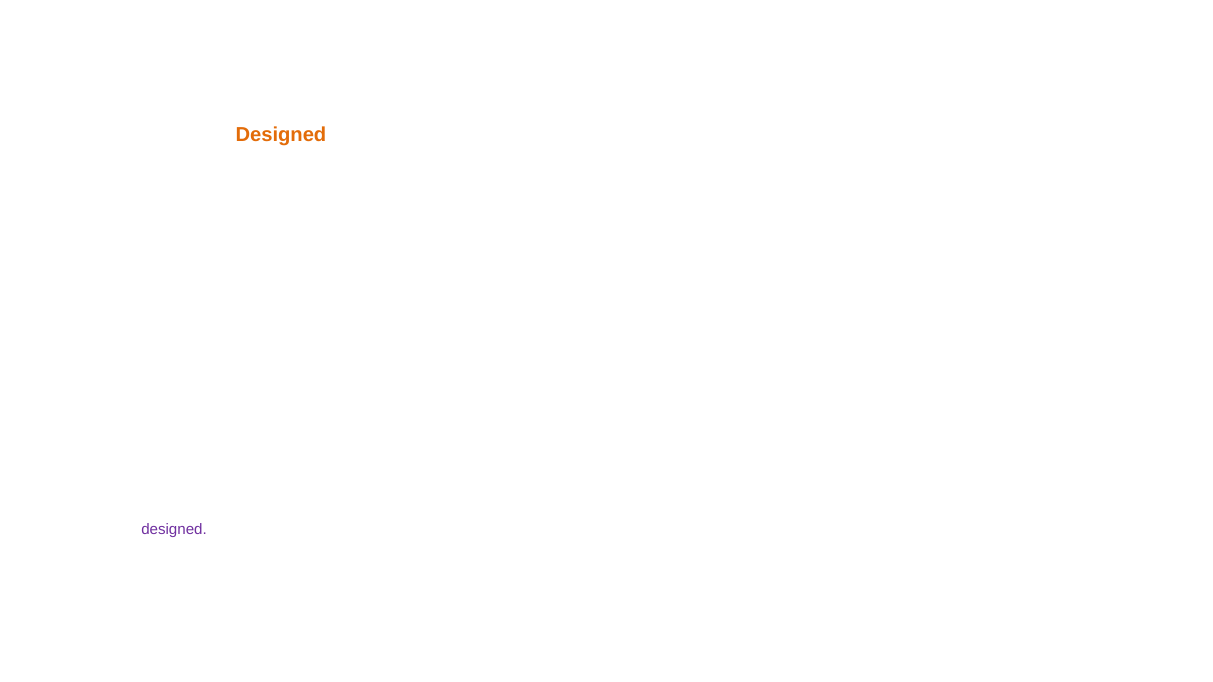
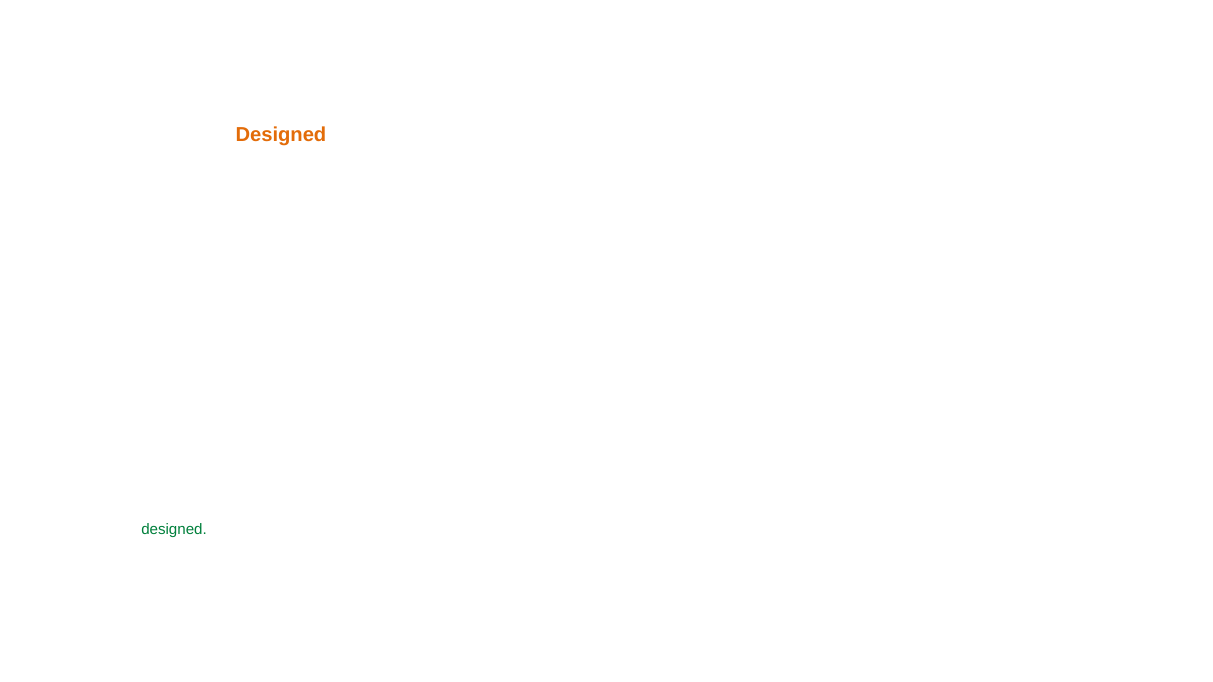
designed colour: purple -> green (174, 529)
